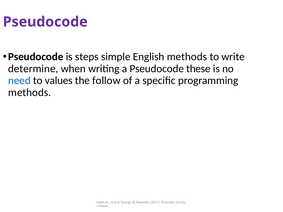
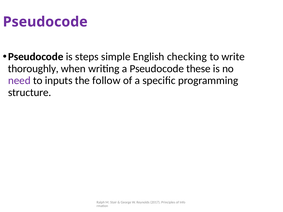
English methods: methods -> checking (187, 57)
determine: determine -> thoroughly (33, 69)
need colour: blue -> purple (19, 81)
values: values -> inputs (59, 81)
methods: methods -> structure (30, 92)
